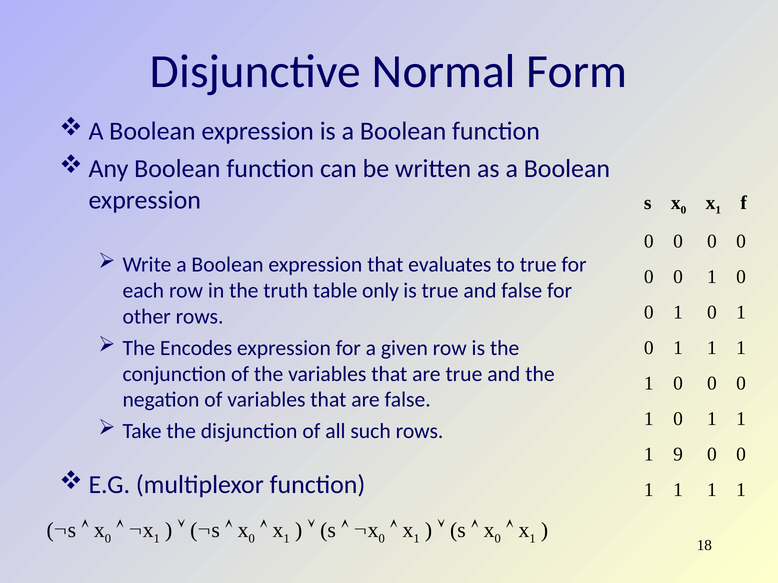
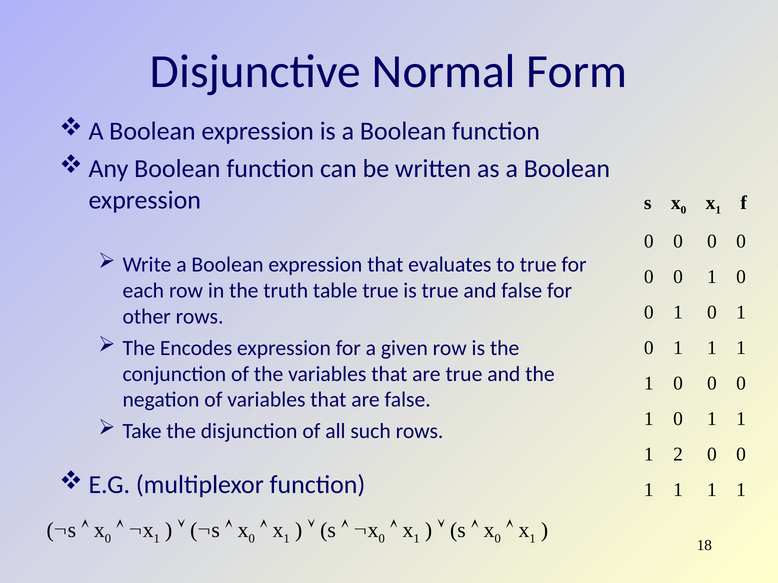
table only: only -> true (381, 291)
9: 9 -> 2 (678, 455)
